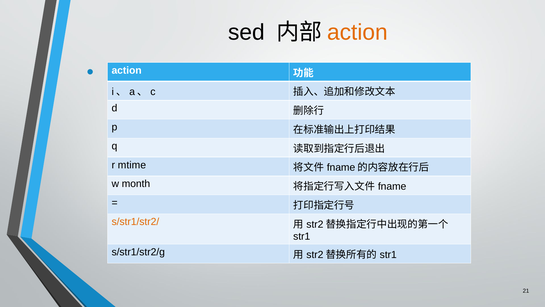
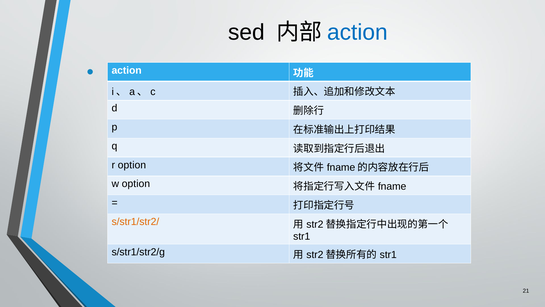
action colour: orange -> blue (358, 32)
r mtime: mtime -> option (132, 165)
w month: month -> option (136, 184)
